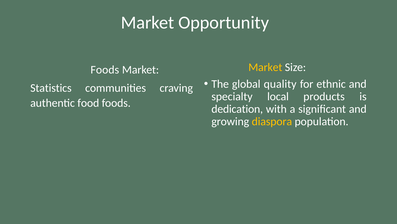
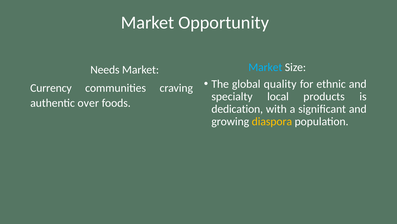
Market colour: yellow -> light blue (265, 67)
Foods: Foods -> Needs (105, 70)
Statistics: Statistics -> Currency (51, 88)
food: food -> over (88, 103)
